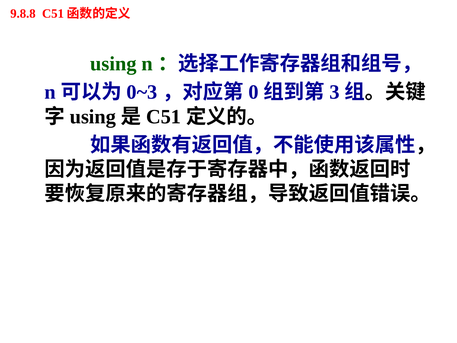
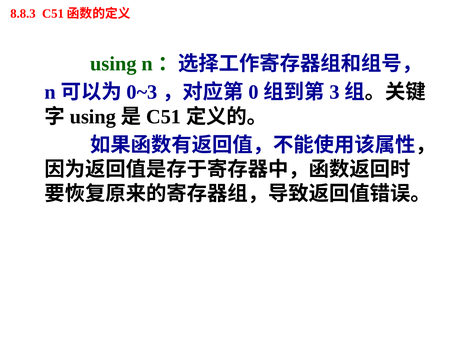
9.8.8: 9.8.8 -> 8.8.3 (23, 14)
